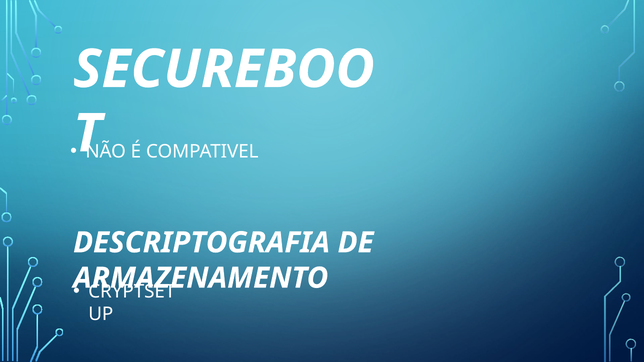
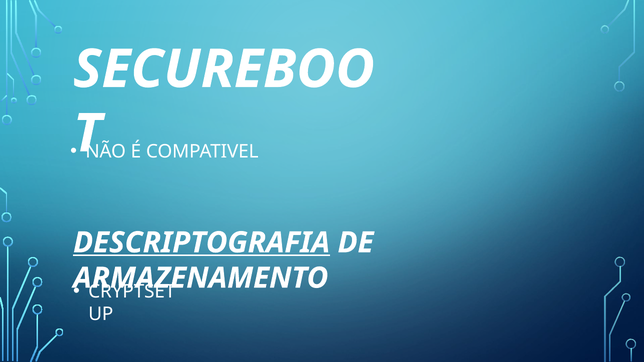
DESCRIPTOGRAFIA underline: none -> present (202, 243)
